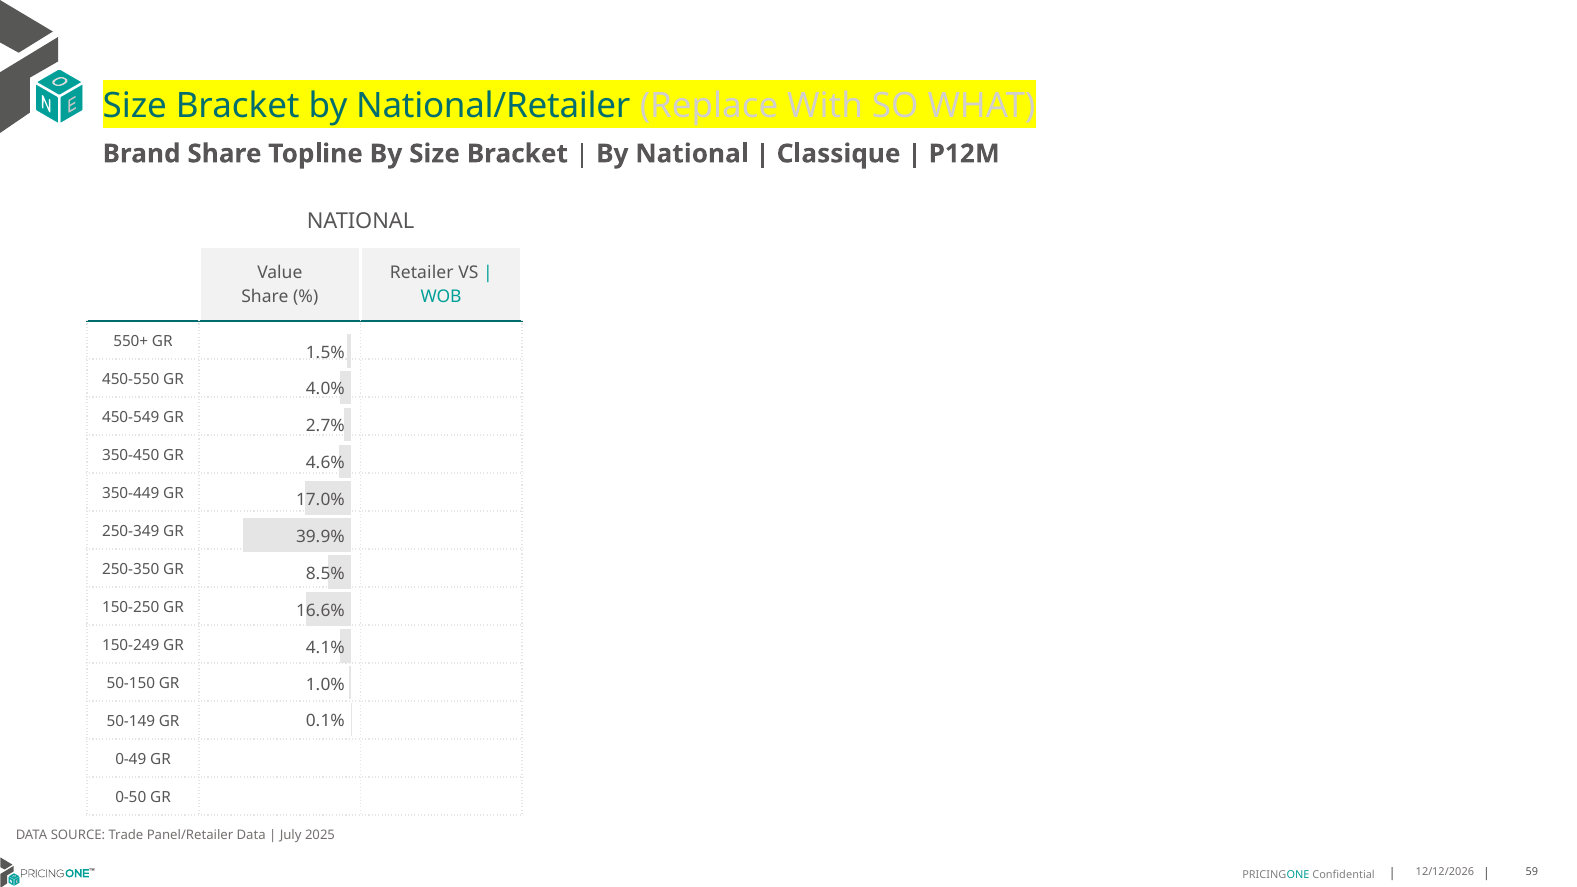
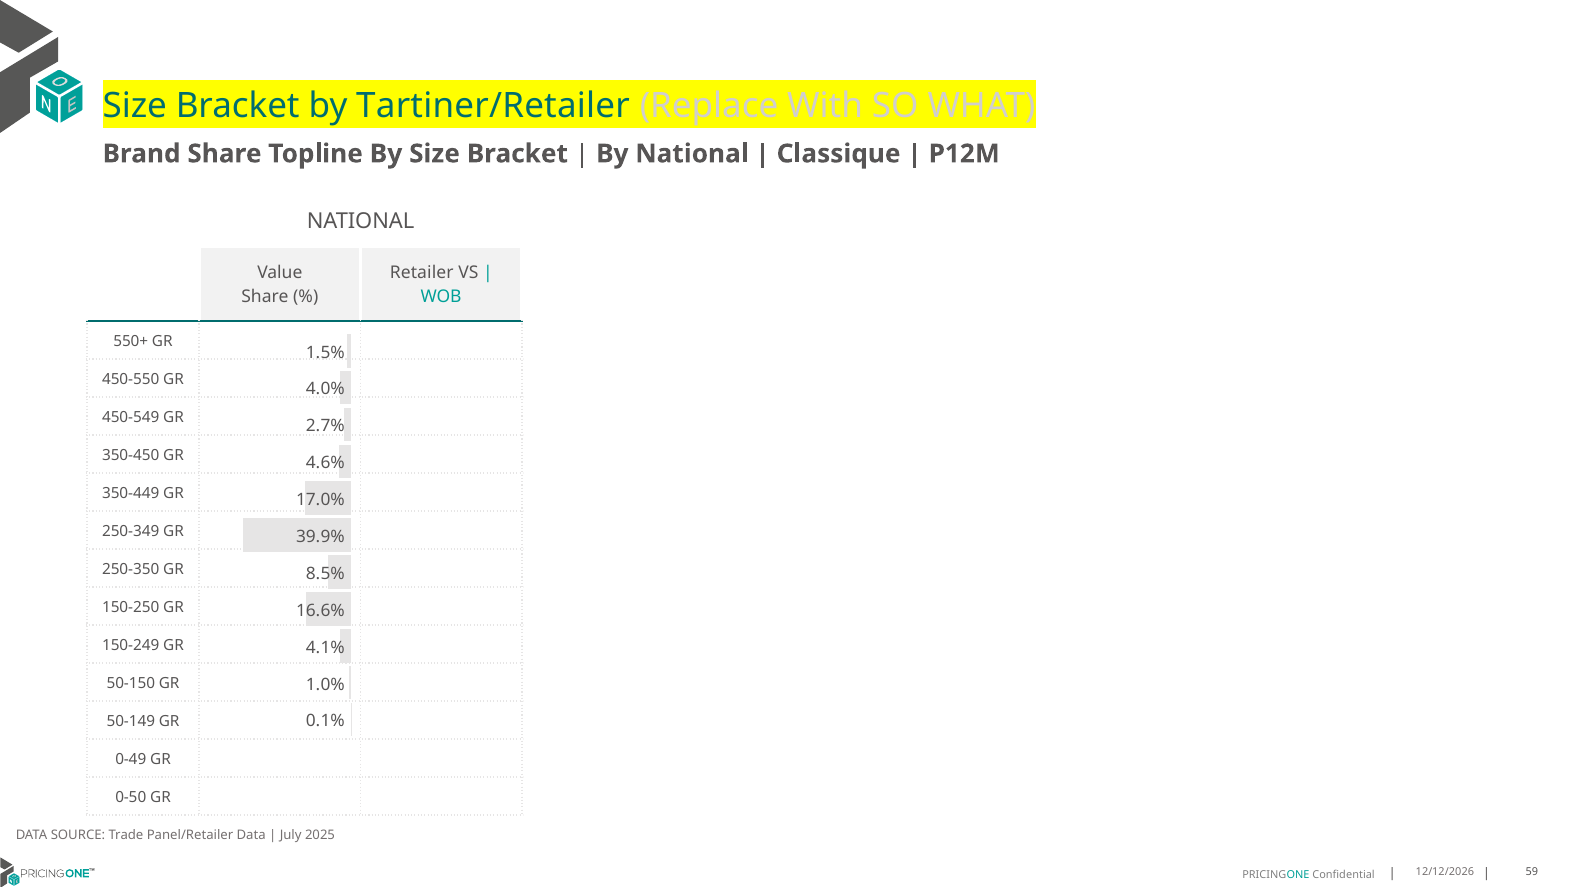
National/Retailer: National/Retailer -> Tartiner/Retailer (493, 106)
